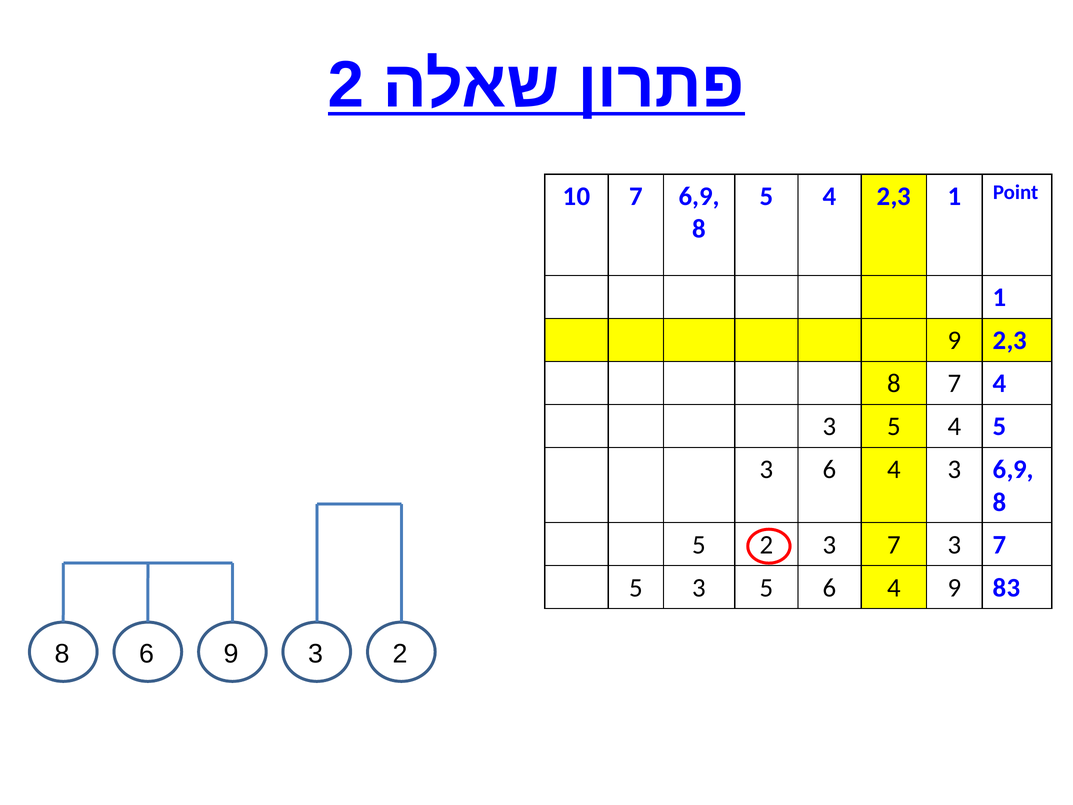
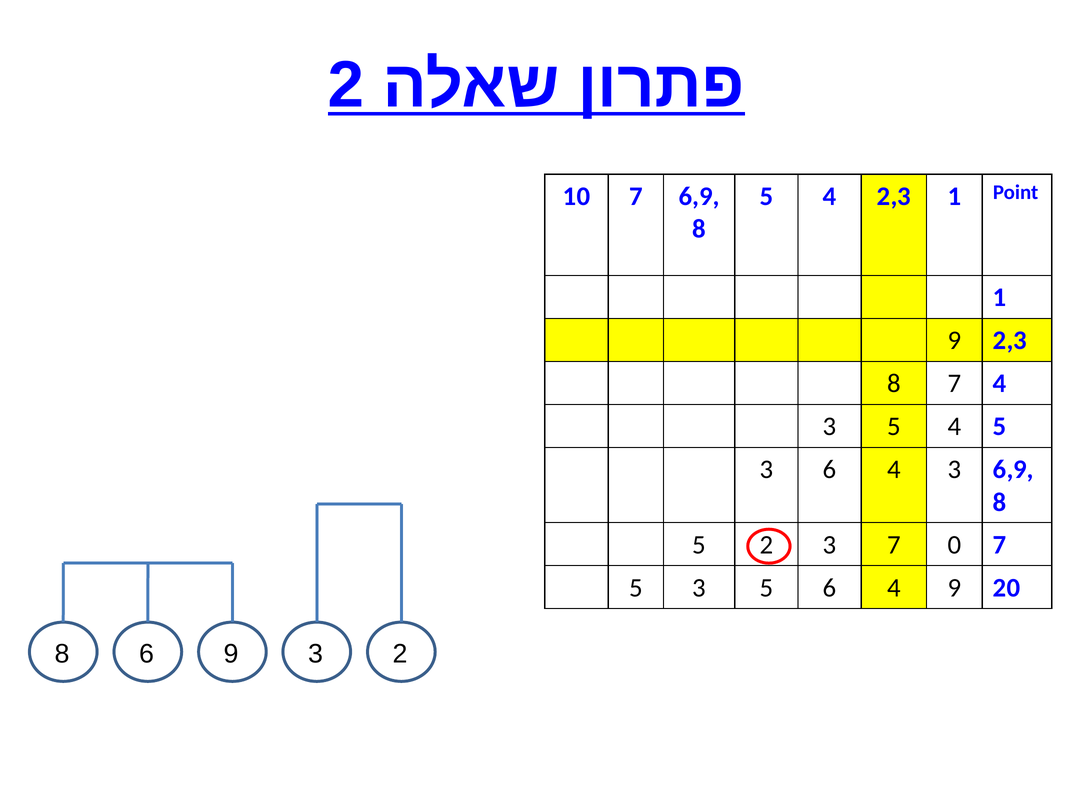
7 3: 3 -> 0 (954, 545)
83: 83 -> 20 (1007, 587)
